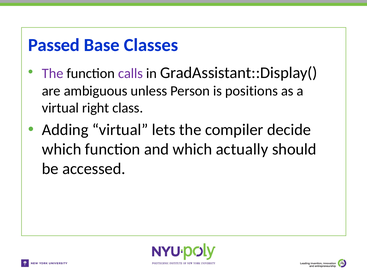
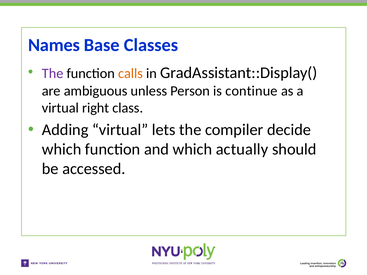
Passed: Passed -> Names (54, 45)
calls colour: purple -> orange (130, 73)
positions: positions -> continue (251, 91)
